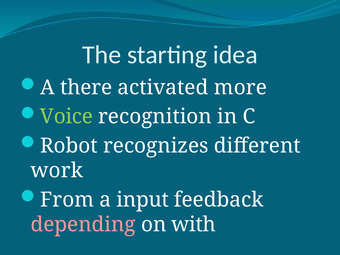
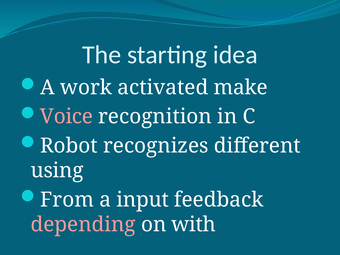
there: there -> work (86, 88)
more: more -> make (241, 88)
Voice colour: light green -> pink (67, 117)
work: work -> using (57, 171)
